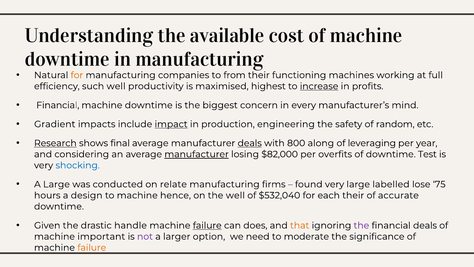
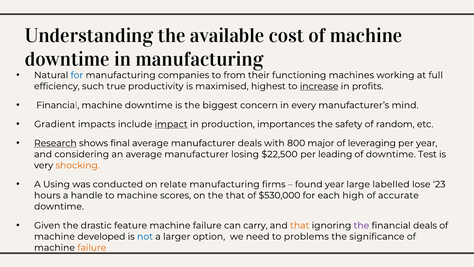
for colour: orange -> blue (77, 75)
such well: well -> true (116, 86)
engineering: engineering -> importances (286, 124)
deals underline: present -> none (250, 143)
along: along -> major (321, 143)
manufacturer underline: present -> none (197, 154)
$82,000: $82,000 -> $22,500 (280, 154)
overfits: overfits -> leading (335, 154)
shocking colour: blue -> orange (78, 165)
A Large: Large -> Using (57, 184)
found very: very -> year (335, 184)
75: 75 -> 23 (439, 184)
design: design -> handle (87, 195)
hence: hence -> scores (176, 195)
the well: well -> that (235, 195)
$532,040: $532,040 -> $530,000 (280, 195)
each their: their -> high (353, 195)
handle: handle -> feature (131, 225)
failure underline: present -> none (207, 225)
does: does -> carry (255, 225)
important: important -> developed (101, 236)
not colour: purple -> blue (145, 236)
moderate: moderate -> problems (306, 236)
